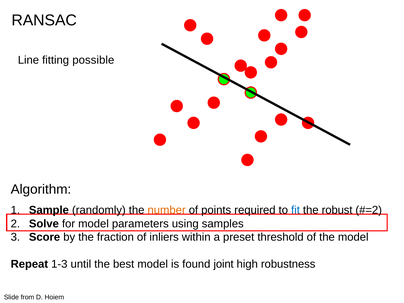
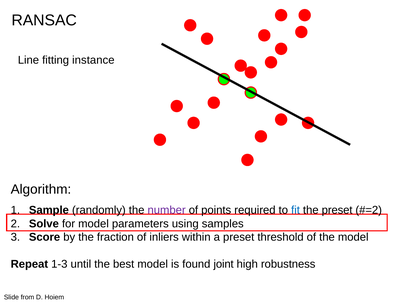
possible: possible -> instance (93, 60)
number colour: orange -> purple (167, 210)
the robust: robust -> preset (337, 210)
